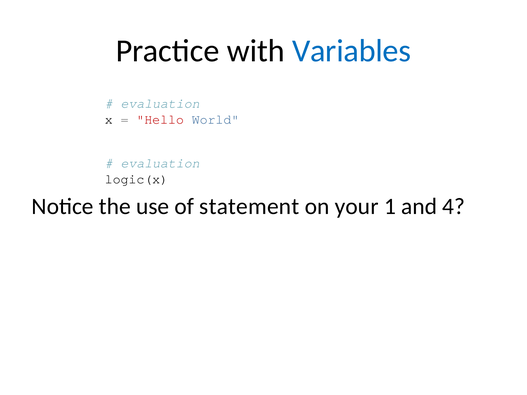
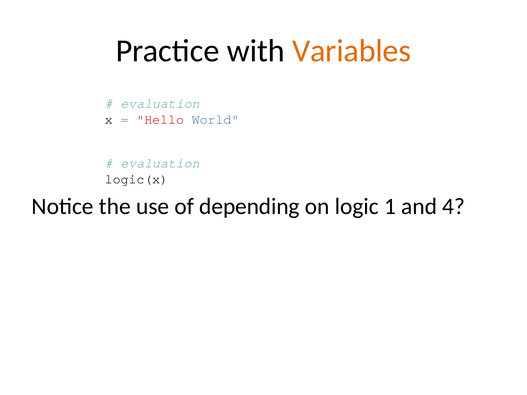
Variables colour: blue -> orange (352, 51)
statement: statement -> depending (249, 207)
your: your -> logic (357, 207)
